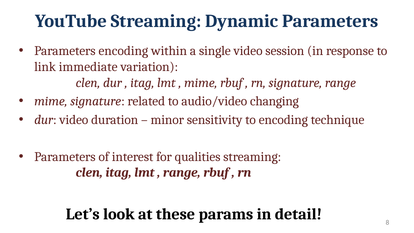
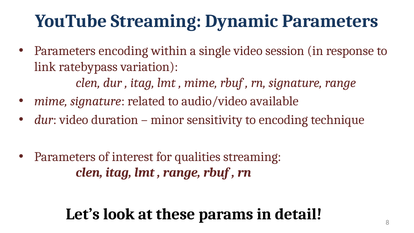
immediate: immediate -> ratebypass (88, 67)
changing: changing -> available (274, 101)
